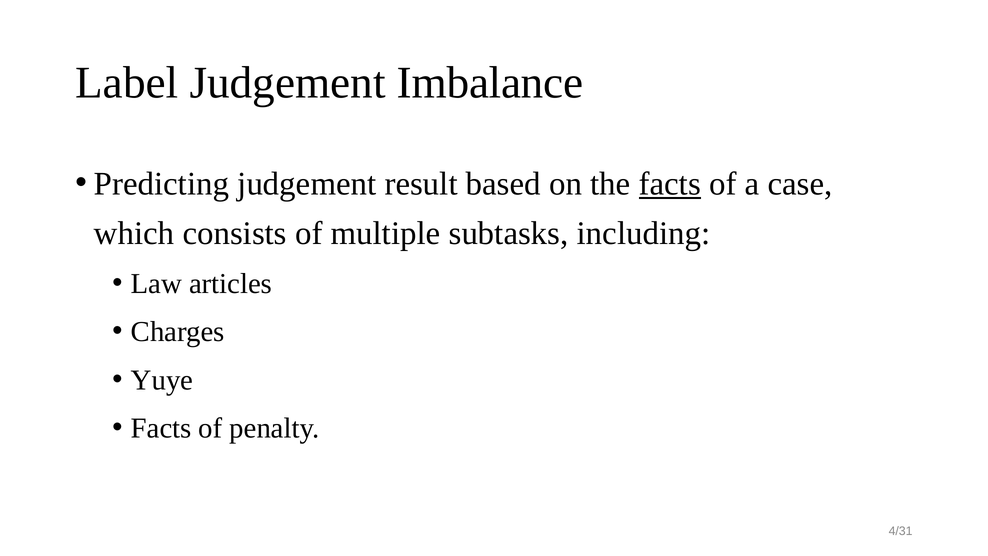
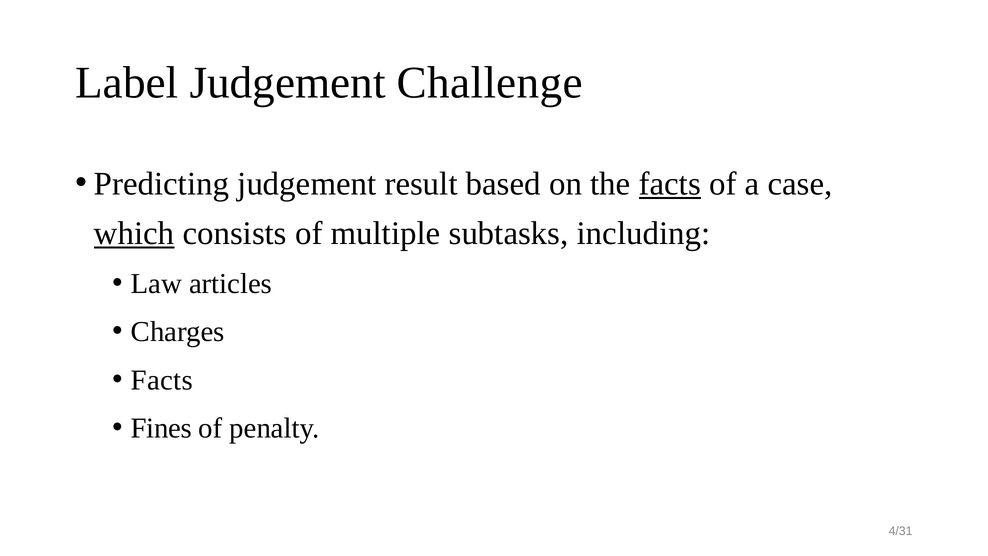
Imbalance: Imbalance -> Challenge (490, 83)
which underline: none -> present (134, 233)
Yuye: Yuye -> Facts (162, 380)
Facts: Facts -> Fines (161, 428)
